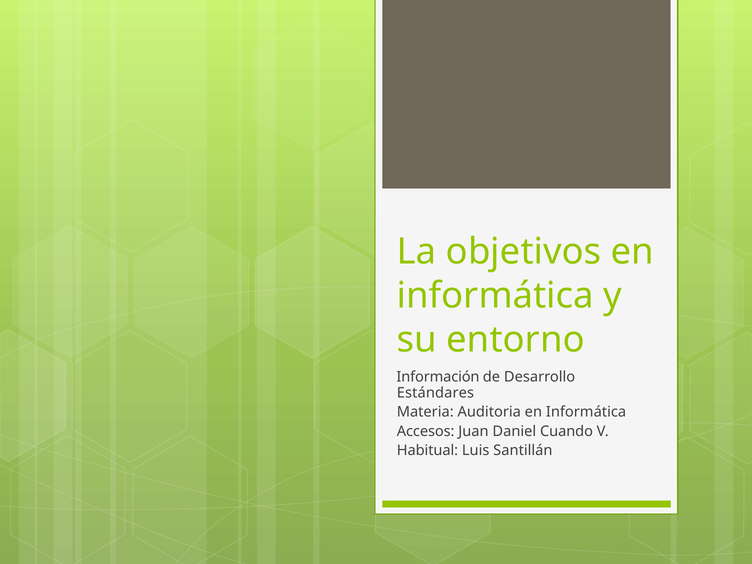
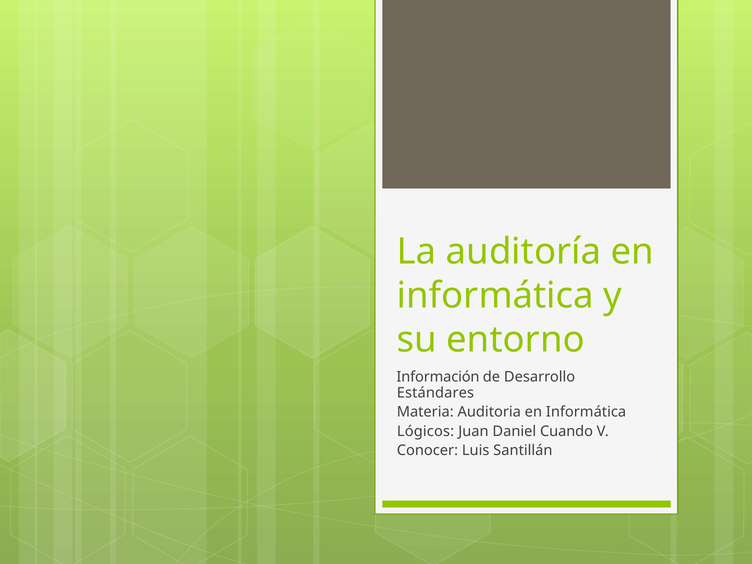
objetivos: objetivos -> auditoría (524, 252)
Accesos: Accesos -> Lógicos (426, 431)
Habitual: Habitual -> Conocer (427, 451)
